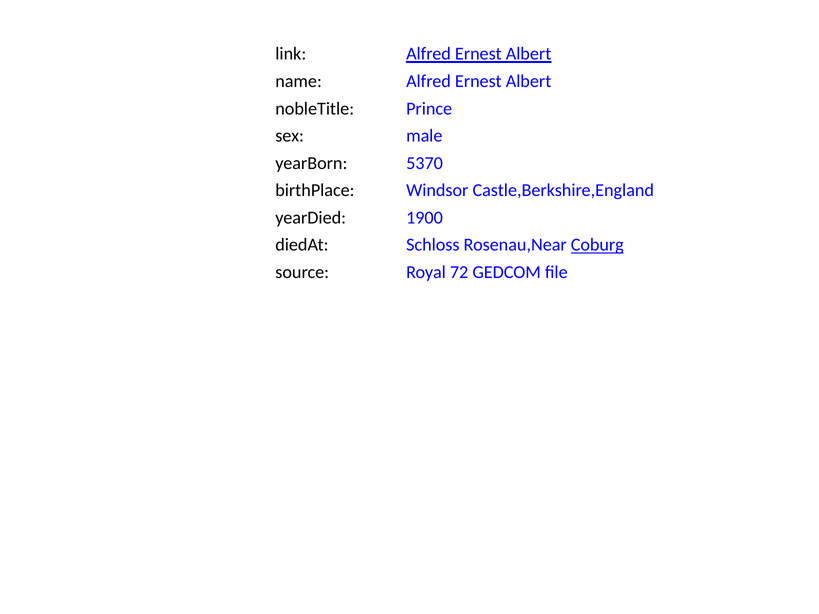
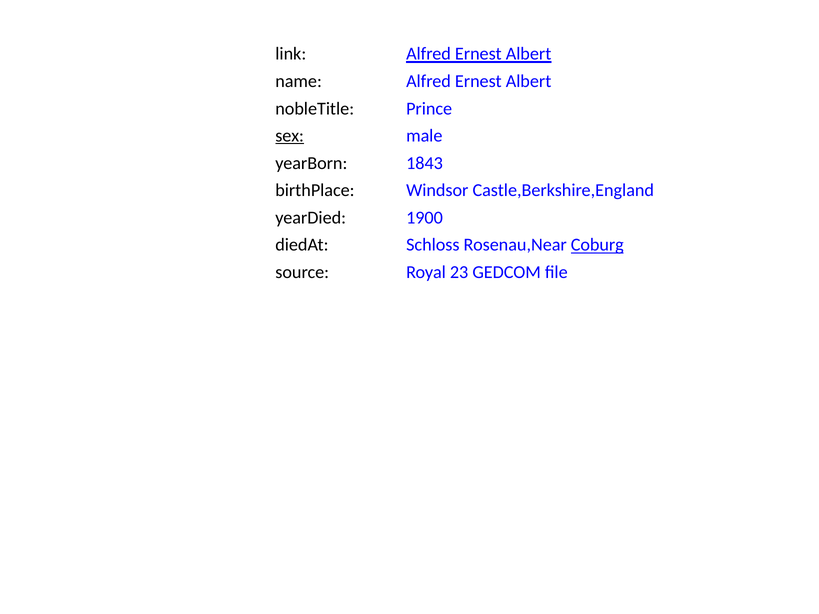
sex underline: none -> present (290, 136)
5370: 5370 -> 1843 (425, 163)
72: 72 -> 23 (459, 272)
